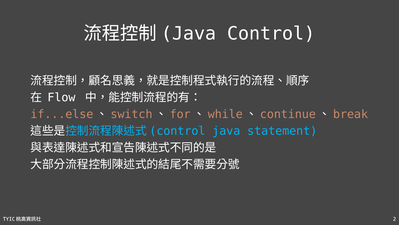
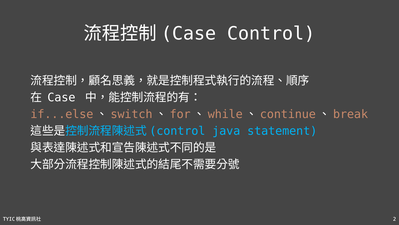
Java: Java -> Case (189, 34)
Flow: Flow -> Case (61, 97)
